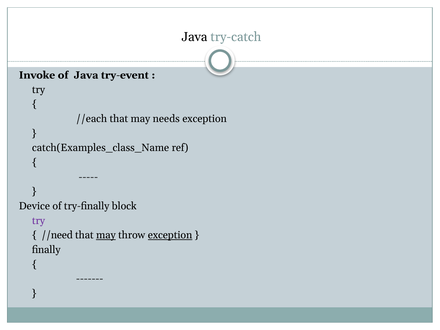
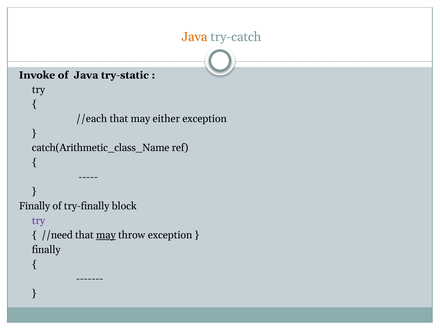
Java colour: black -> orange (194, 37)
try-event: try-event -> try-static (125, 75)
needs: needs -> either (166, 119)
catch(Examples_class_Name: catch(Examples_class_Name -> catch(Arithmetic_class_Name (101, 148)
Device: Device -> Finally (34, 206)
exception underline: present -> none (170, 235)
